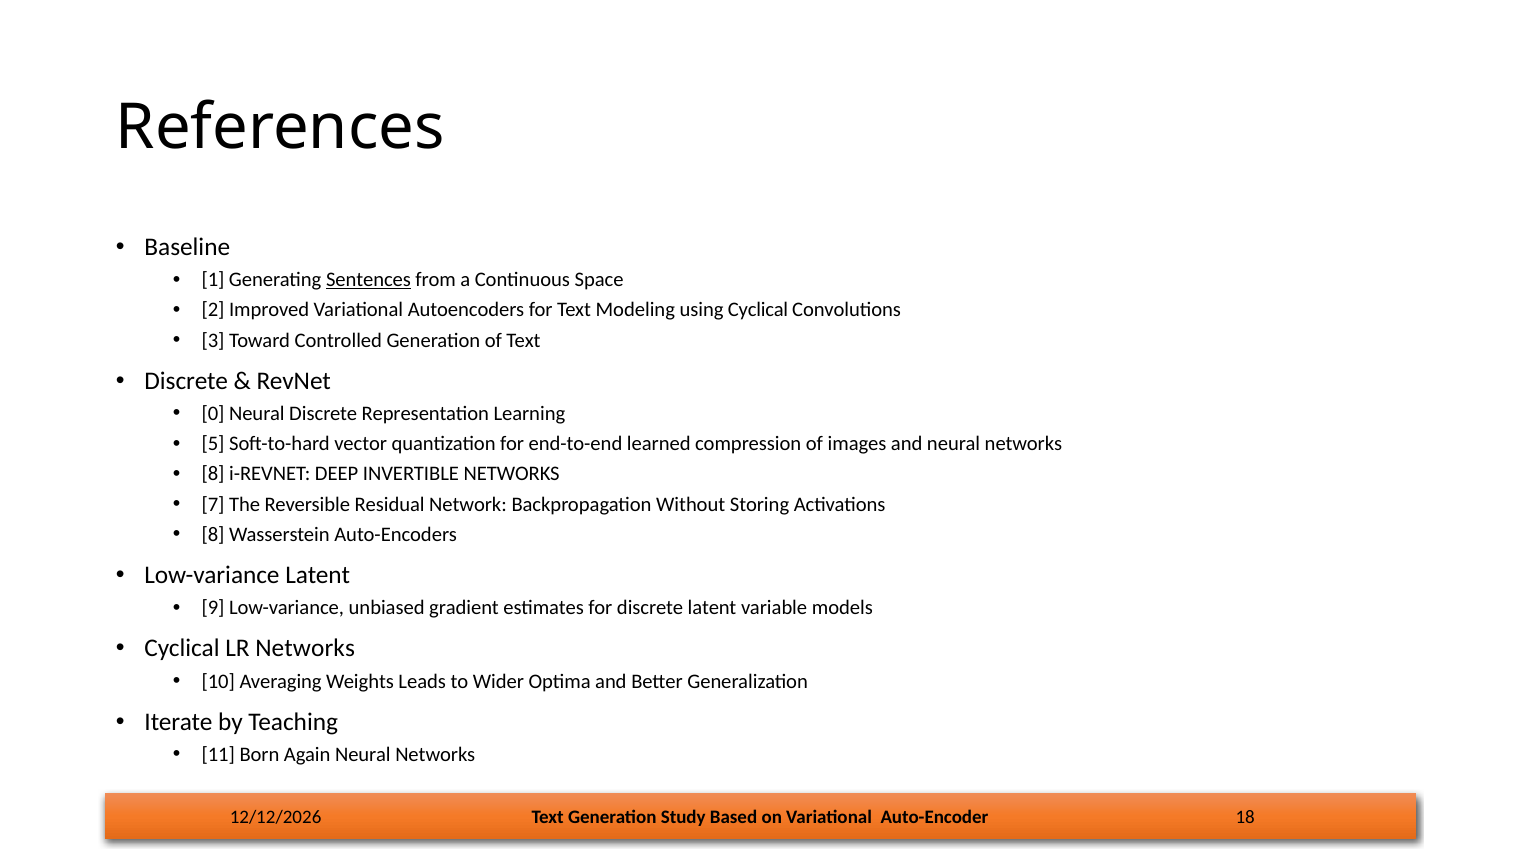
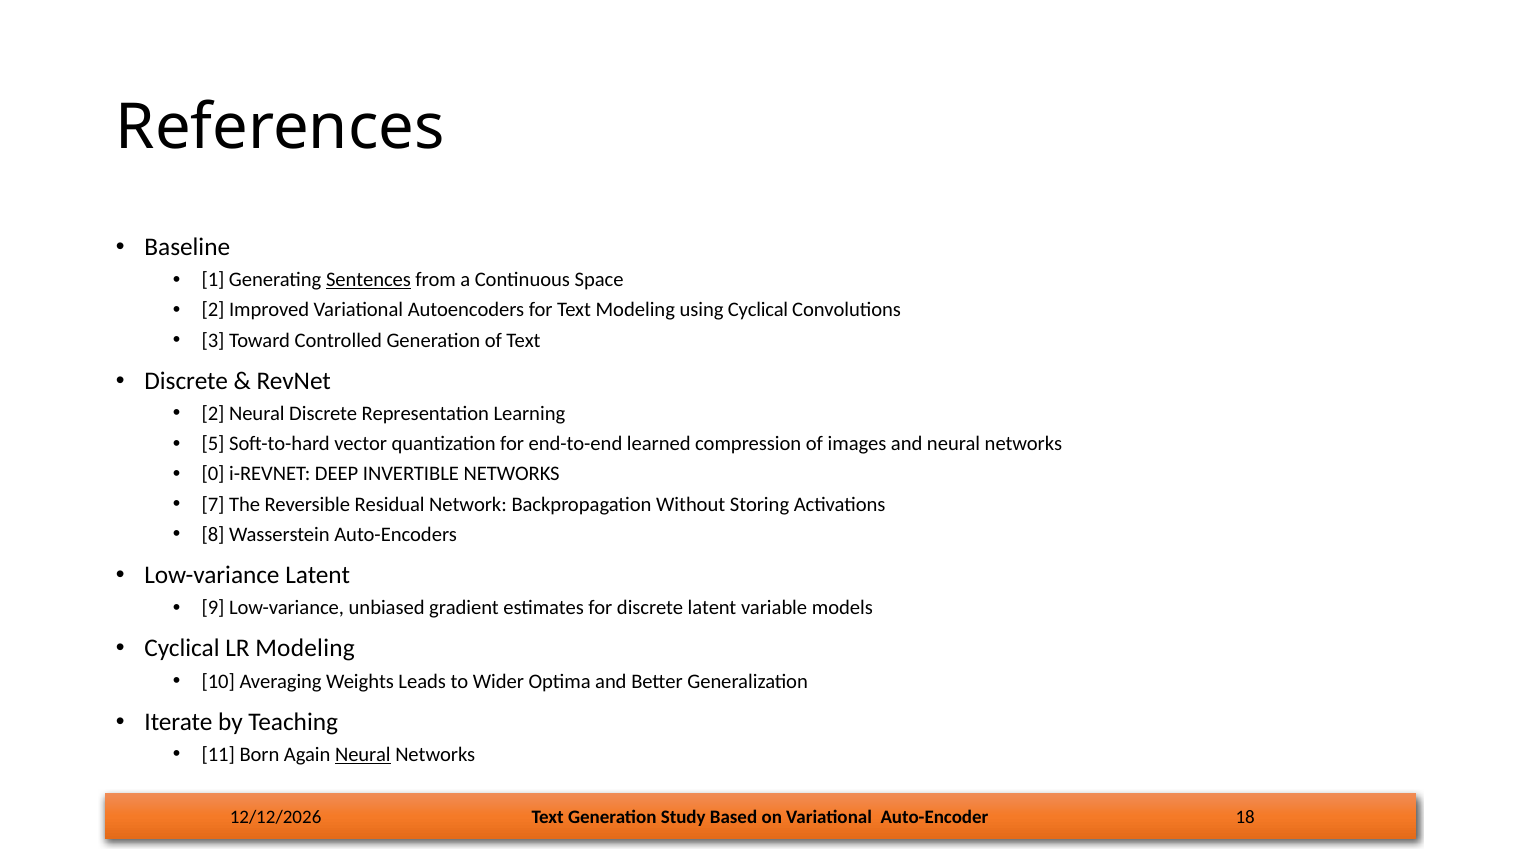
0: 0 -> 2 (213, 413)
8: 8 -> 0 (213, 474)
LR Networks: Networks -> Modeling (305, 648)
Neural underline: none -> present (363, 754)
